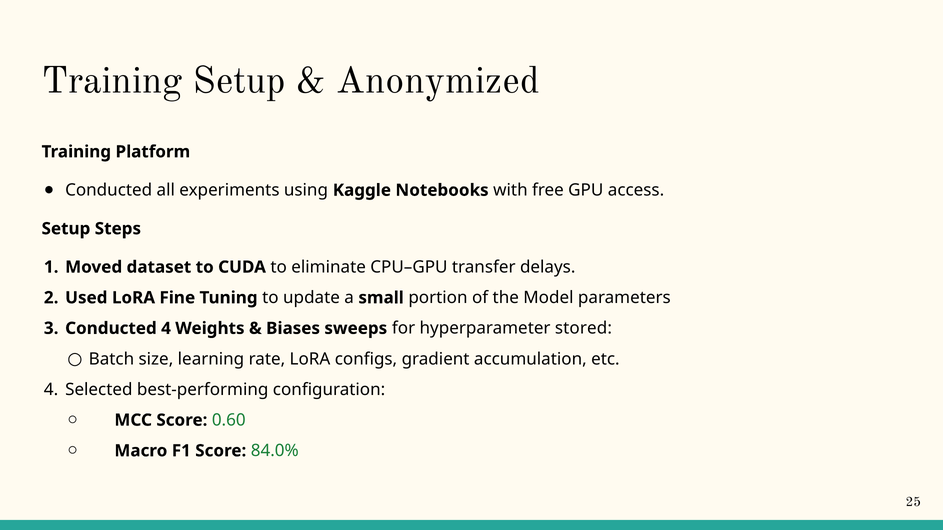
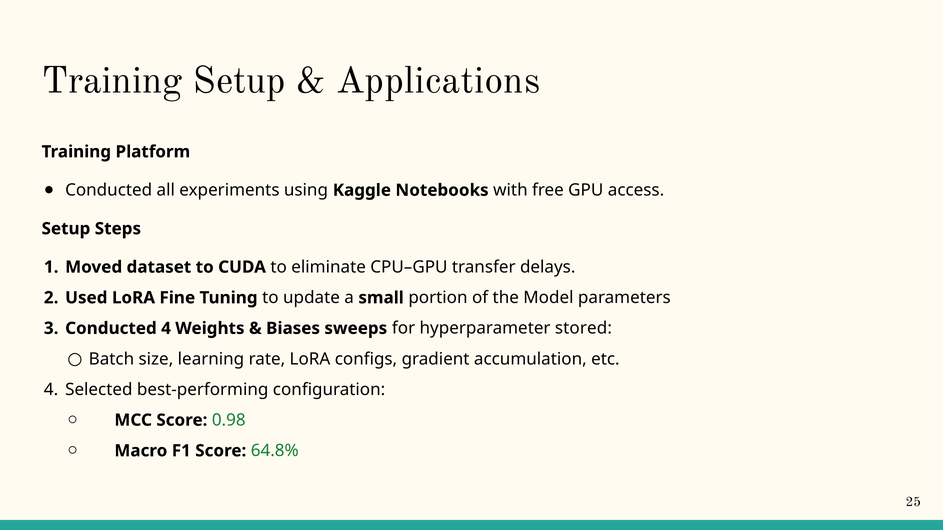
Anonymized: Anonymized -> Applications (438, 80)
0.60: 0.60 -> 0.98 (229, 420)
84.0%: 84.0% -> 64.8% (275, 451)
